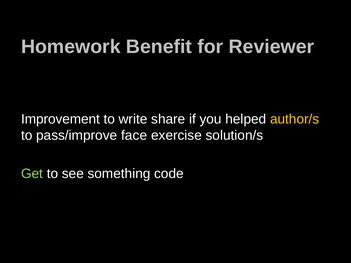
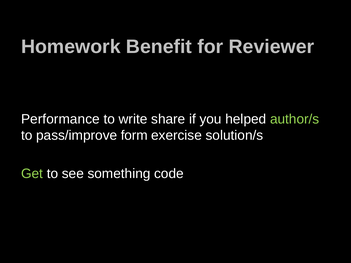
Improvement: Improvement -> Performance (60, 119)
author/s colour: yellow -> light green (295, 119)
face: face -> form (134, 136)
